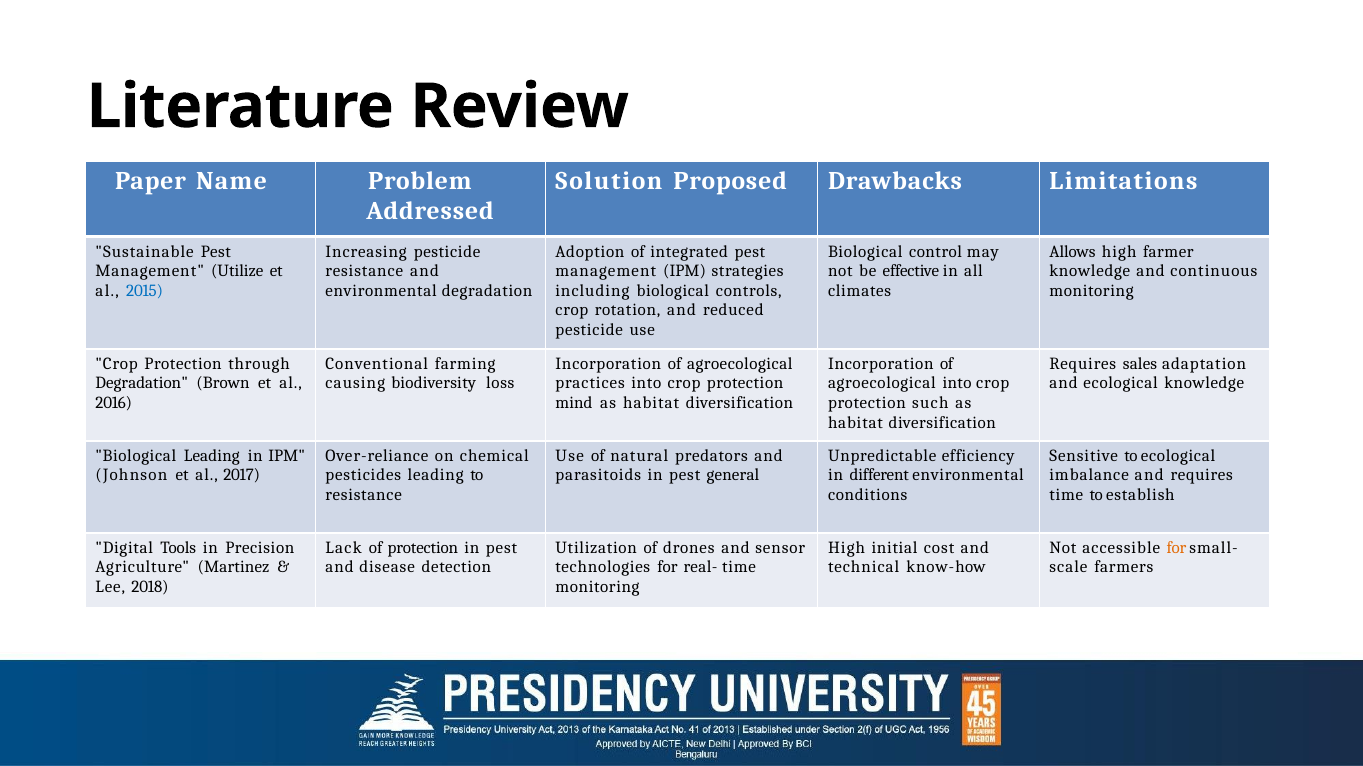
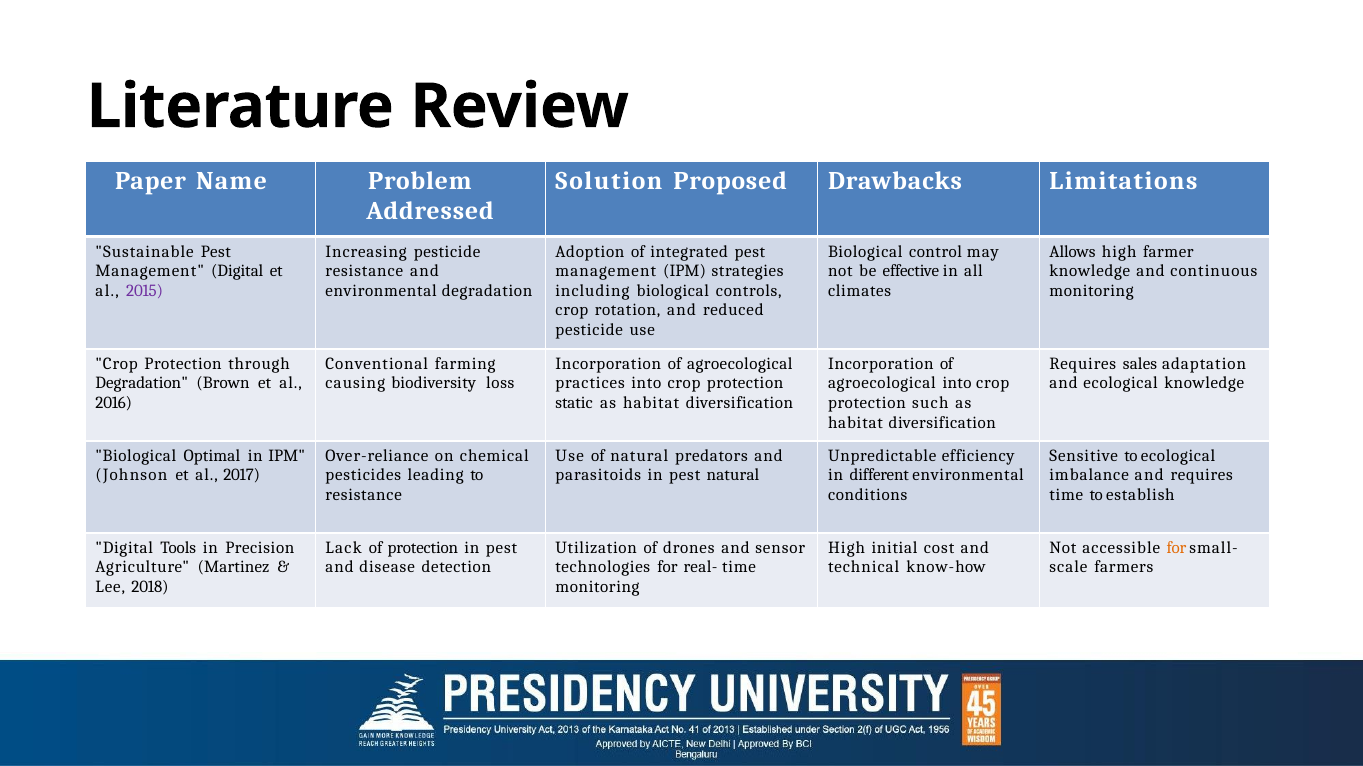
Management Utilize: Utilize -> Digital (237, 271)
2015 colour: blue -> purple (145, 291)
mind: mind -> static (574, 403)
Biological Leading: Leading -> Optimal (212, 456)
pest general: general -> natural (733, 476)
